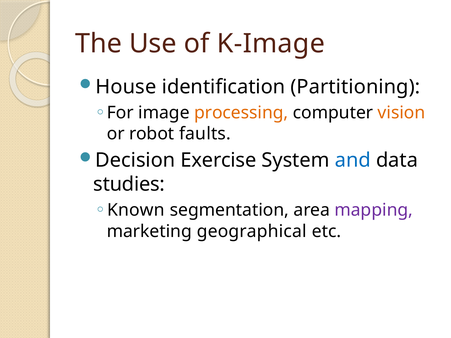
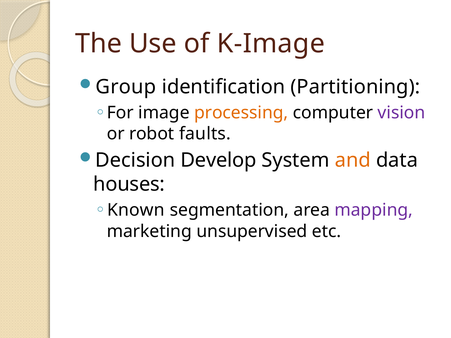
House: House -> Group (126, 87)
vision colour: orange -> purple (402, 113)
Exercise: Exercise -> Develop (218, 160)
and colour: blue -> orange (353, 160)
studies: studies -> houses (129, 185)
geographical: geographical -> unsupervised (252, 231)
